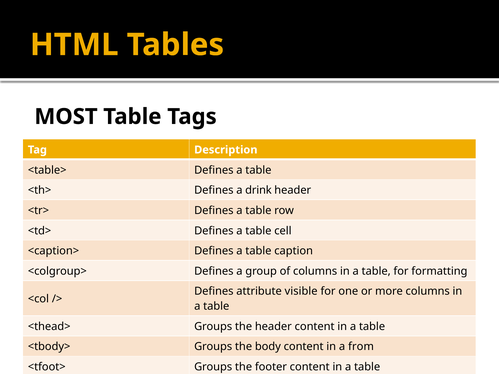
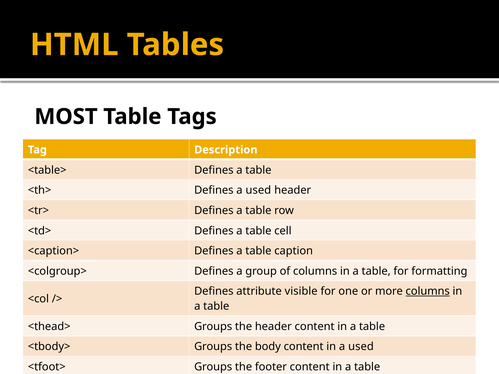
Defines a drink: drink -> used (258, 190)
columns underline: none -> present (428, 291)
in a from: from -> used (361, 347)
